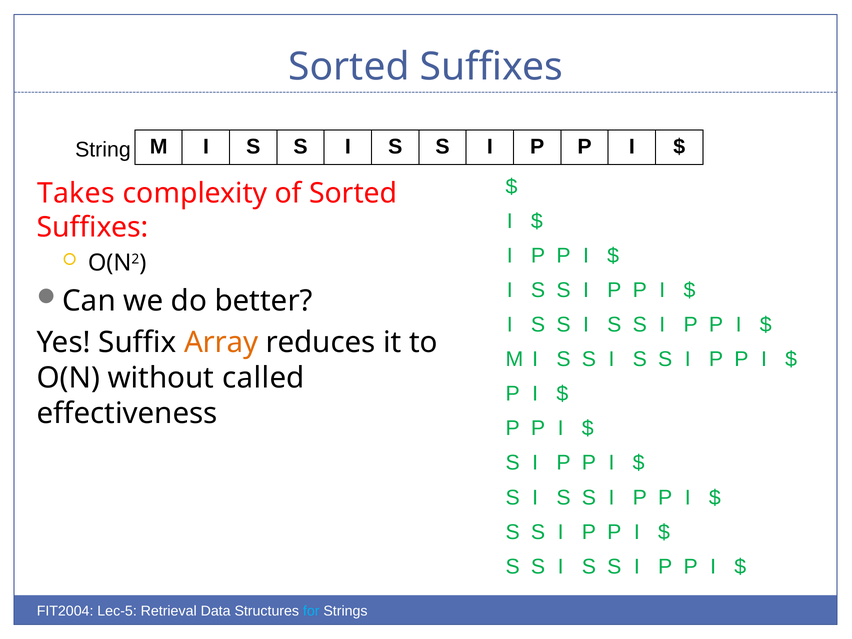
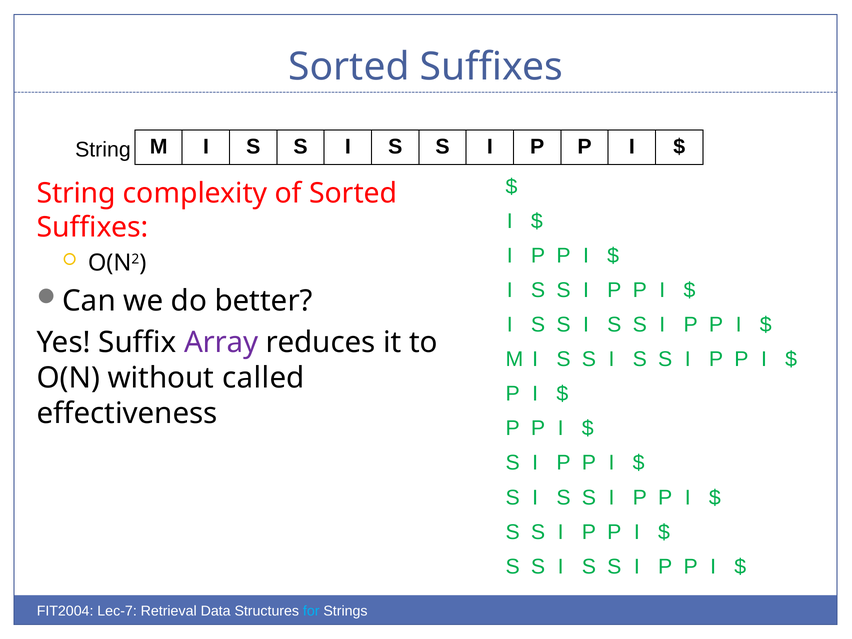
Takes: Takes -> String (76, 193)
Array colour: orange -> purple (221, 343)
Lec-5: Lec-5 -> Lec-7 (117, 611)
